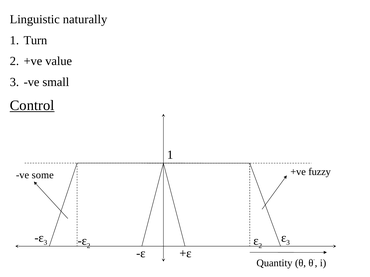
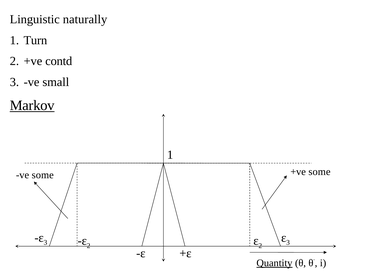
value: value -> contd (59, 61)
Control: Control -> Markov (32, 106)
+ve fuzzy: fuzzy -> some (319, 172)
Quantity underline: none -> present (274, 263)
